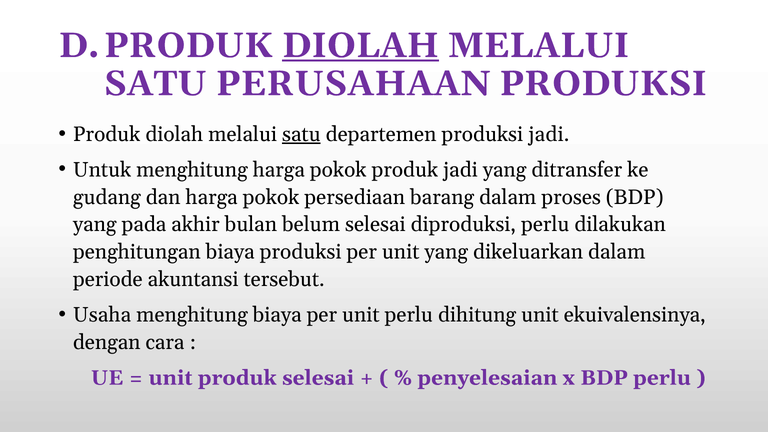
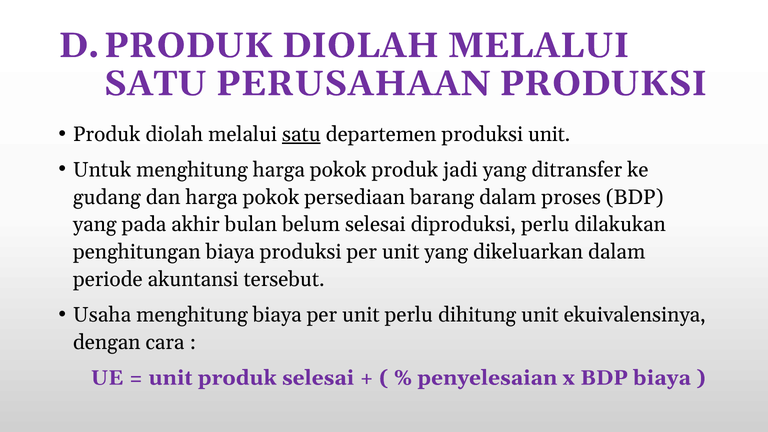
DIOLAH underline: present -> none (360, 45)
produksi jadi: jadi -> unit (549, 134)
BDP perlu: perlu -> biaya (662, 378)
